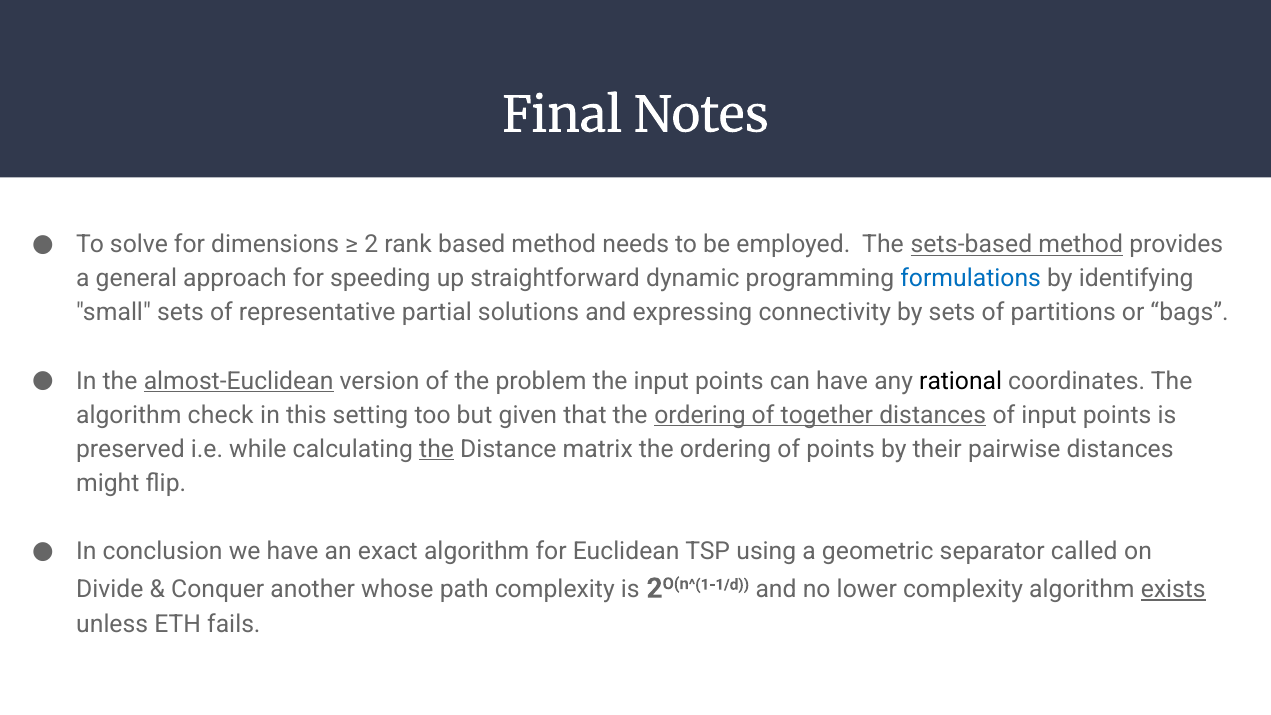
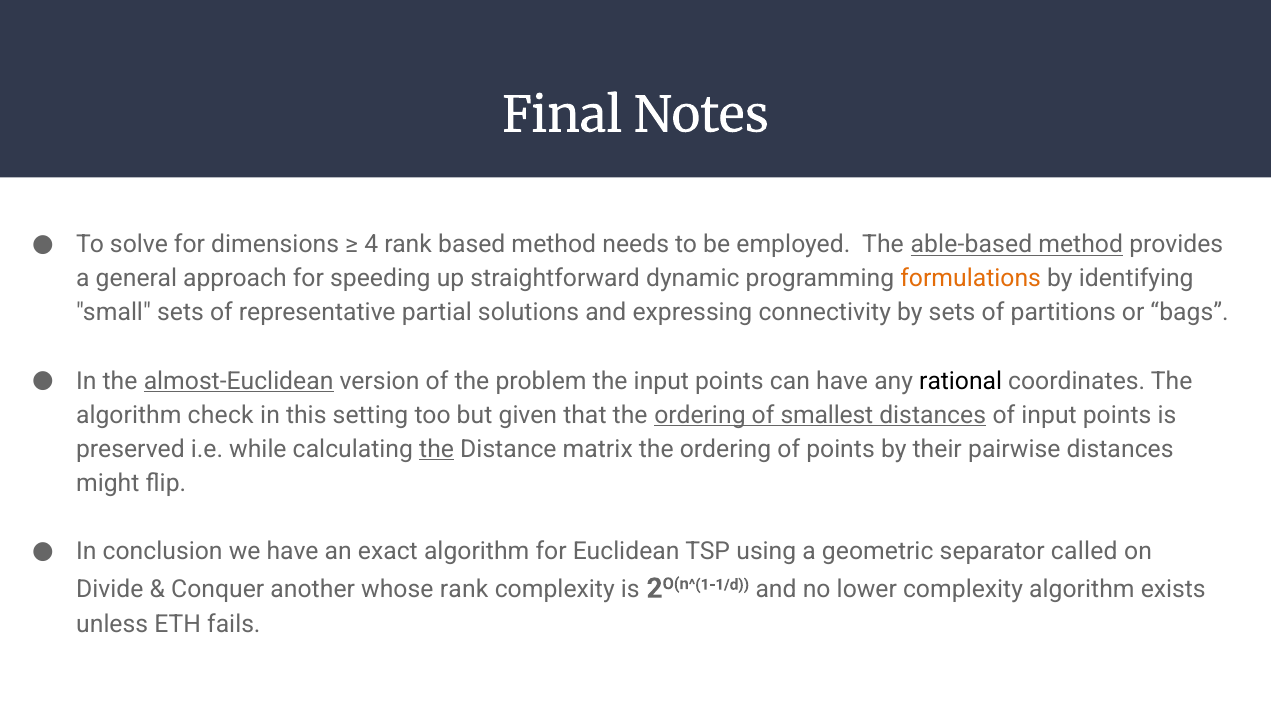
2: 2 -> 4 (371, 245)
sets-based: sets-based -> able-based (971, 245)
formulations colour: blue -> orange (971, 279)
together: together -> smallest (827, 415)
whose path: path -> rank (464, 589)
exists underline: present -> none (1173, 589)
